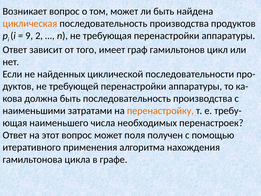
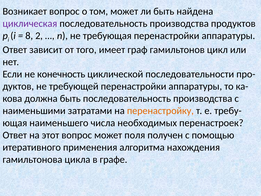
циклическая colour: orange -> purple (30, 24)
9: 9 -> 8 (29, 36)
найденных: найденных -> конечность (61, 74)
